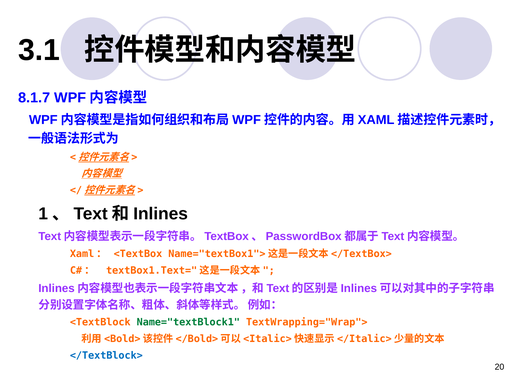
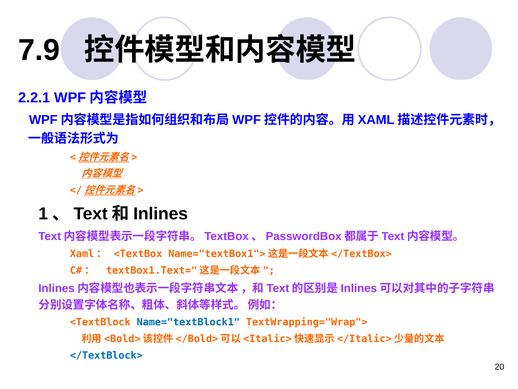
3.1: 3.1 -> 7.9 (39, 50)
8.1.7: 8.1.7 -> 2.2.1 (34, 98)
Name="textBlock1 colour: green -> blue (188, 322)
